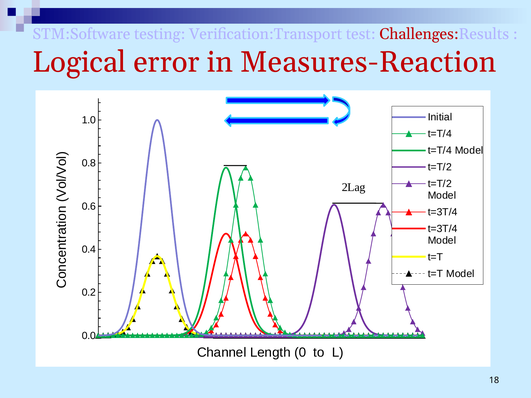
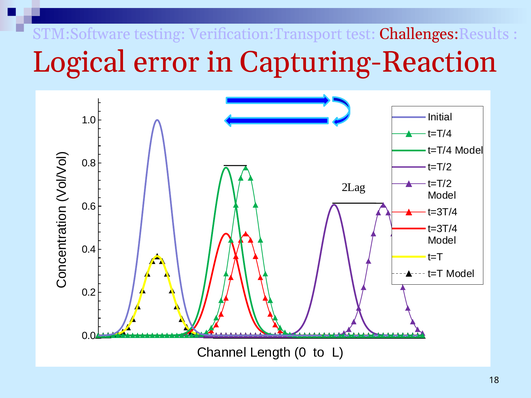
Measures-Reaction: Measures-Reaction -> Capturing-Reaction (368, 62)
